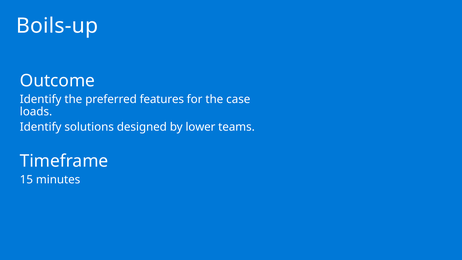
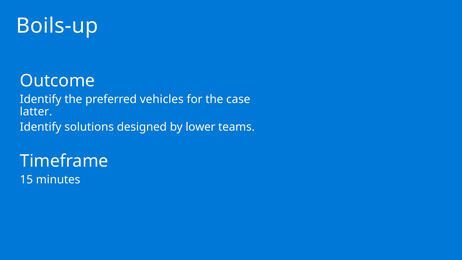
features: features -> vehicles (162, 99)
loads: loads -> latter (36, 112)
